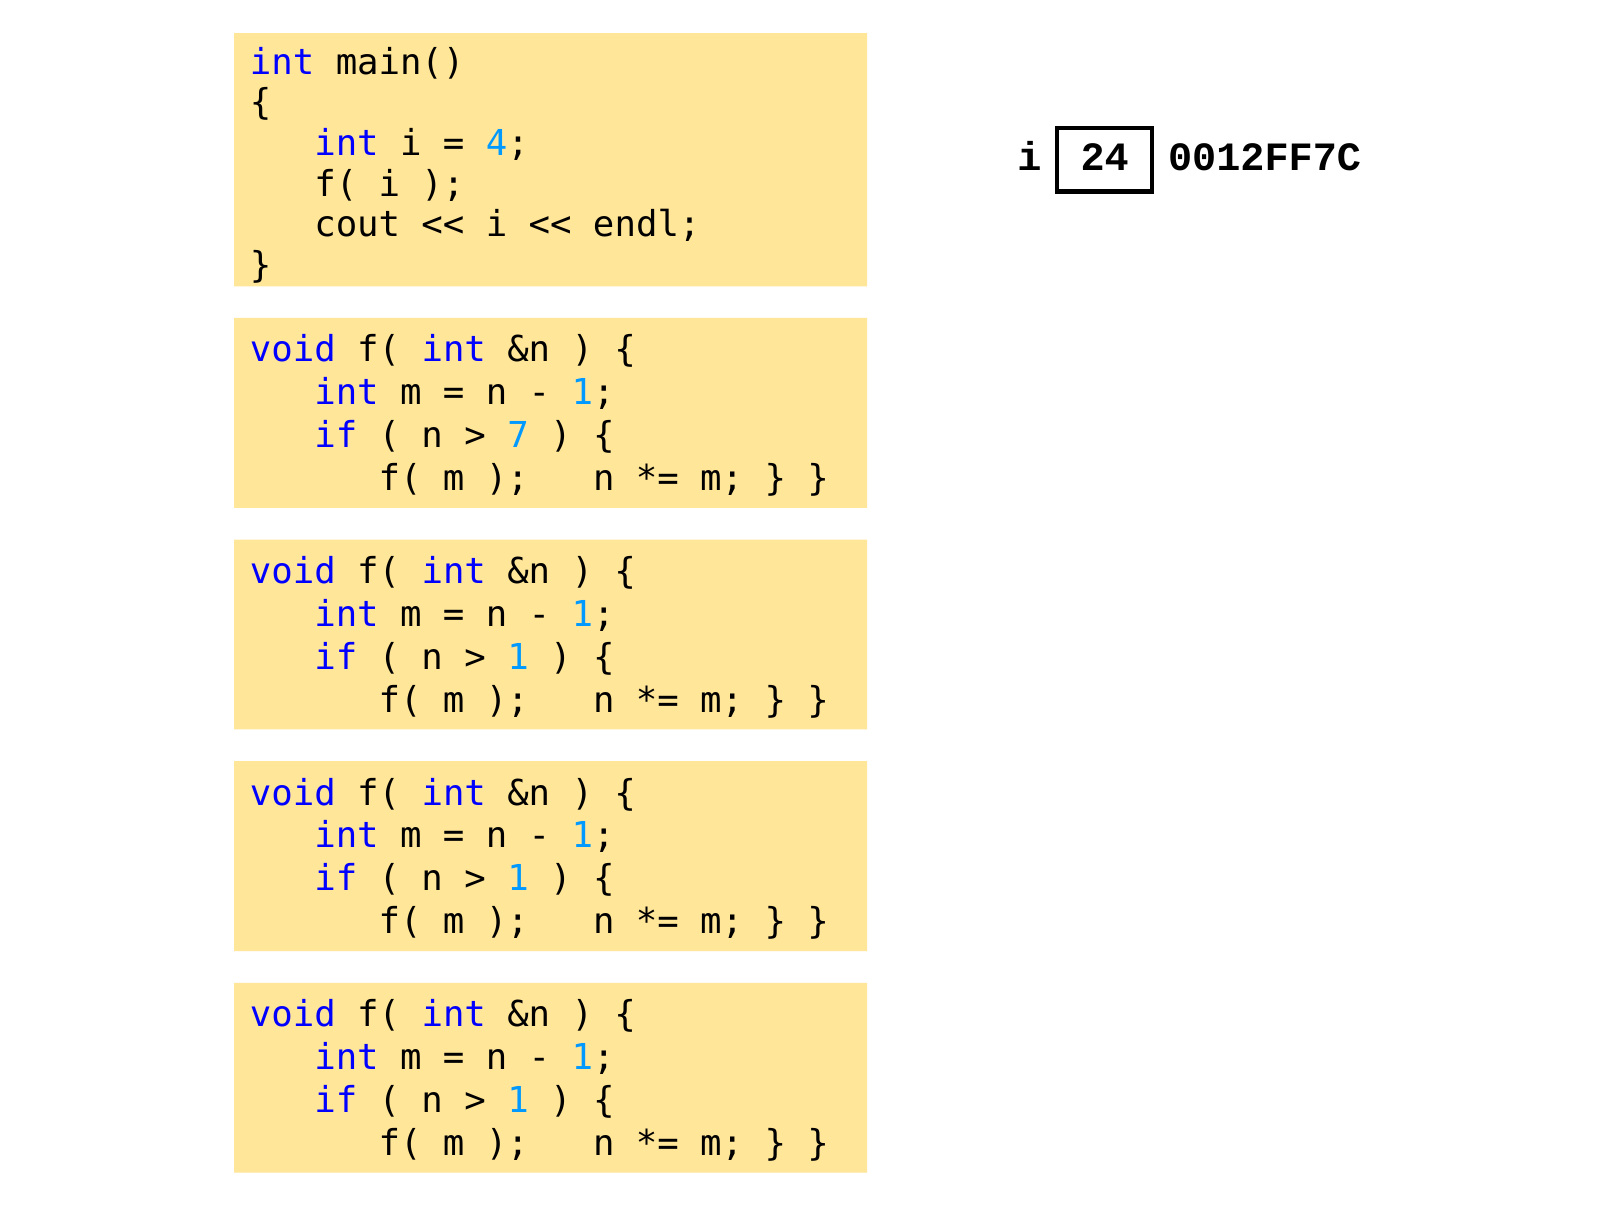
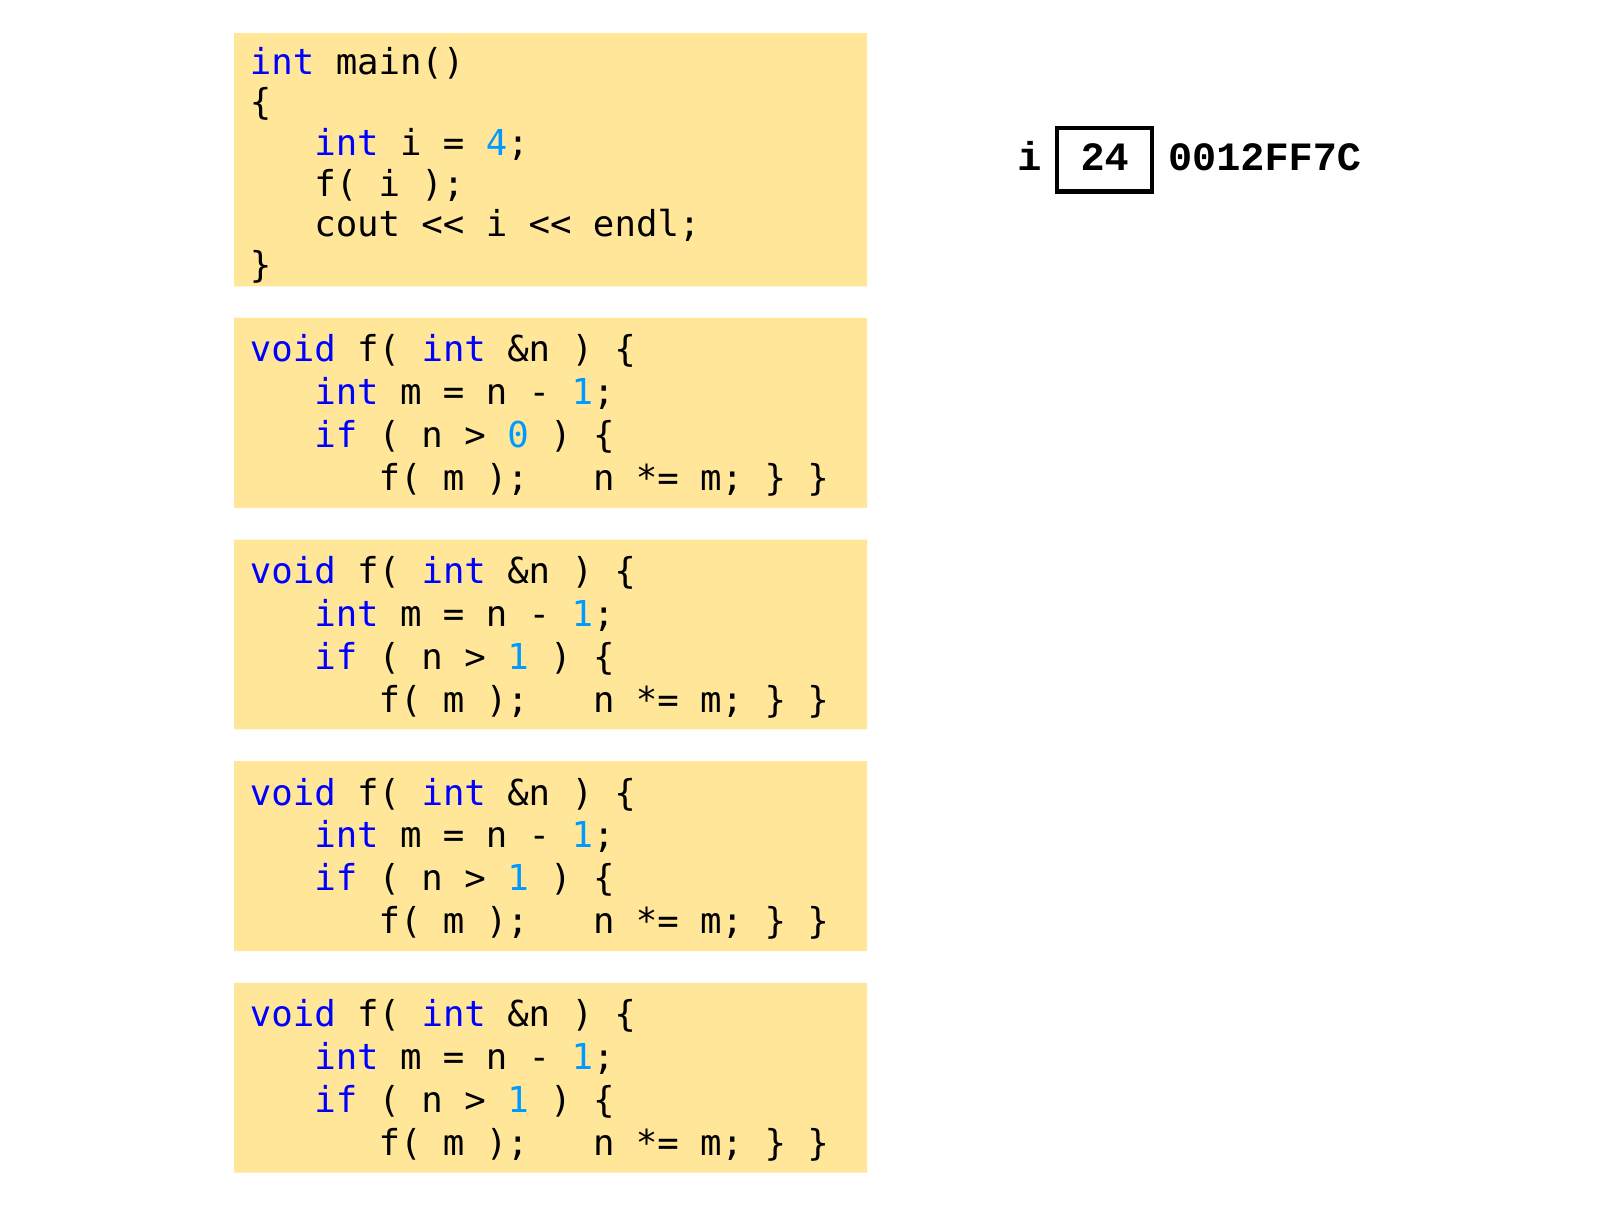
7: 7 -> 0 (518, 436)
